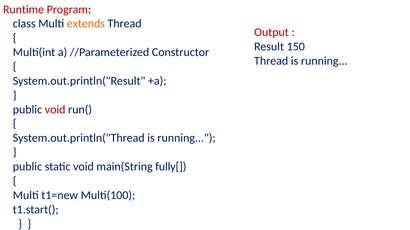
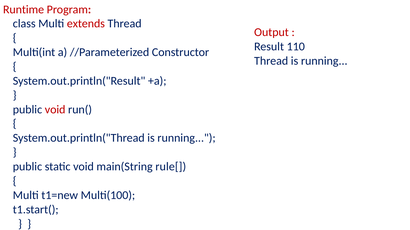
extends colour: orange -> red (86, 24)
150: 150 -> 110 (296, 47)
fully[: fully[ -> rule[ (171, 167)
